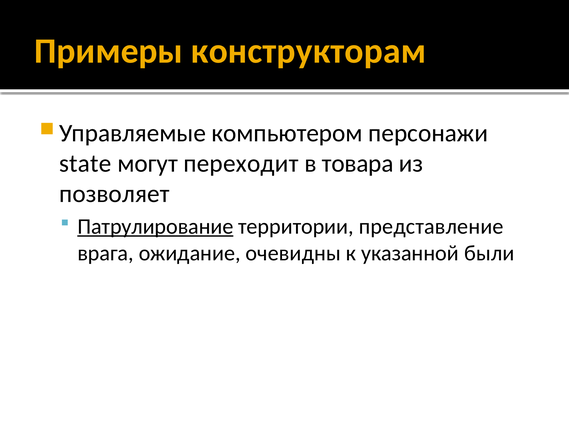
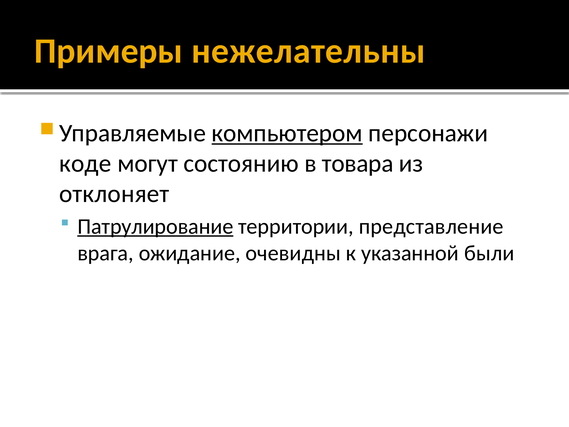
конструкторам: конструкторам -> нежелательны (308, 51)
компьютером underline: none -> present (287, 133)
state: state -> коде (85, 163)
переходит: переходит -> состоянию (241, 163)
позволяет: позволяет -> отклоняет (114, 194)
